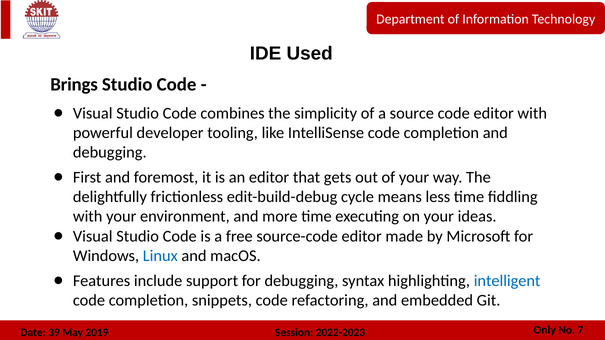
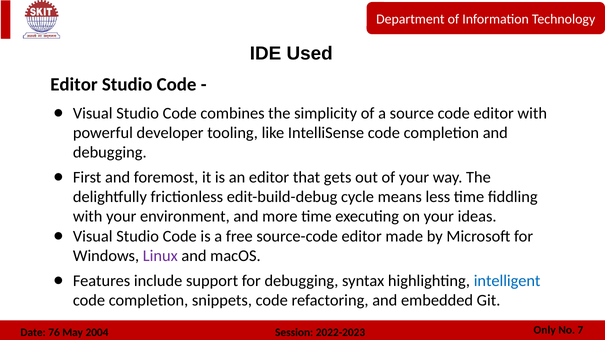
Brings: Brings -> Editor (74, 85)
Linux colour: blue -> purple (160, 256)
39: 39 -> 76 (54, 333)
2019: 2019 -> 2004 (97, 333)
